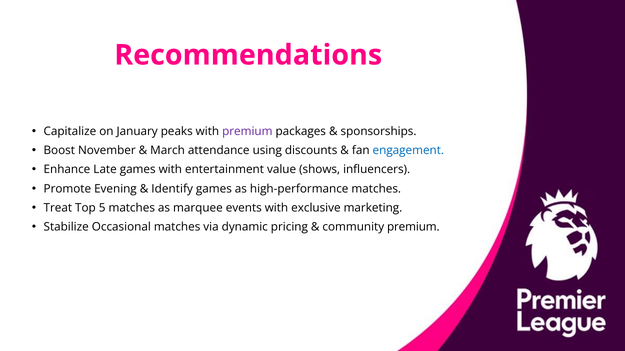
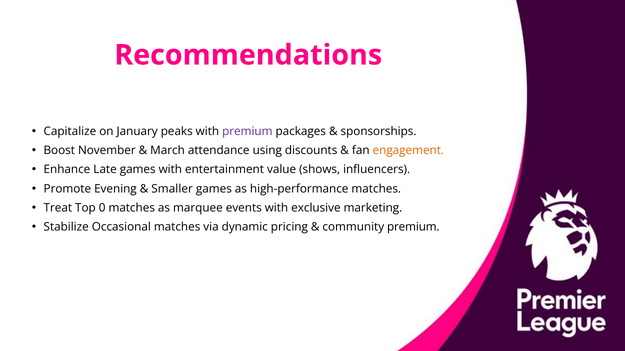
engagement colour: blue -> orange (408, 151)
Identify: Identify -> Smaller (172, 189)
5: 5 -> 0 (102, 208)
